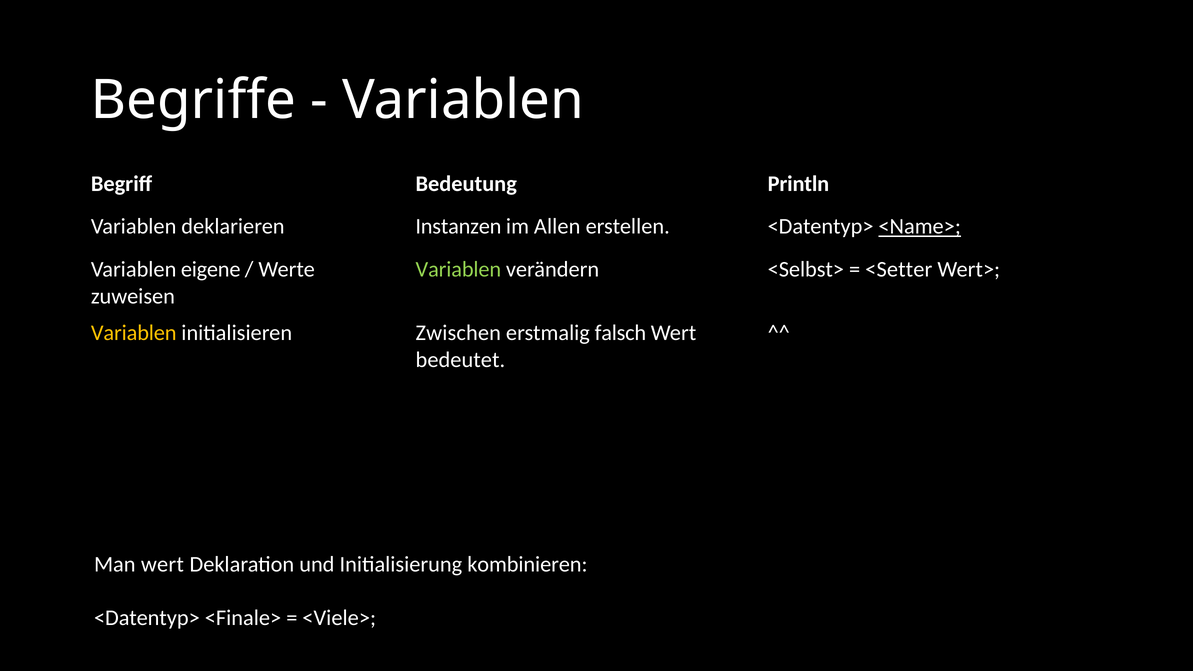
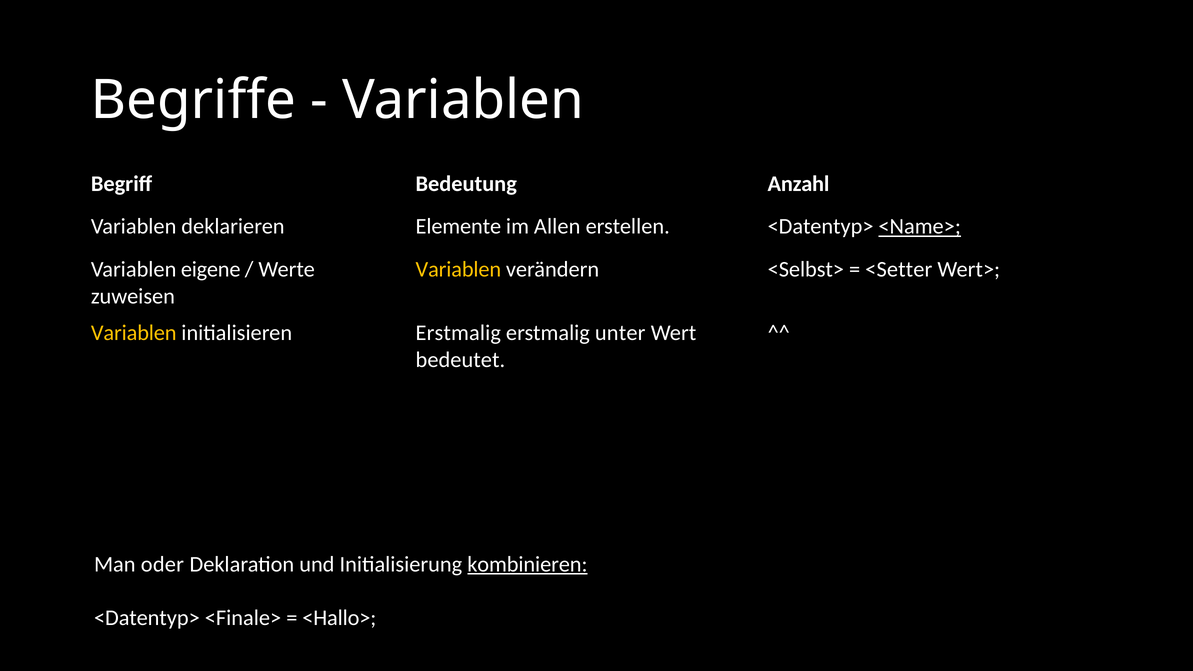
Println: Println -> Anzahl (798, 184)
Instanzen: Instanzen -> Elemente (458, 227)
Variablen colour: light green -> yellow (458, 269)
initialisieren Zwischen: Zwischen -> Erstmalig (458, 333)
falsch: falsch -> unter (620, 333)
Man wert: wert -> oder (162, 564)
kombinieren underline: none -> present (527, 564)
<Viele>: <Viele> -> <Hallo> (339, 618)
